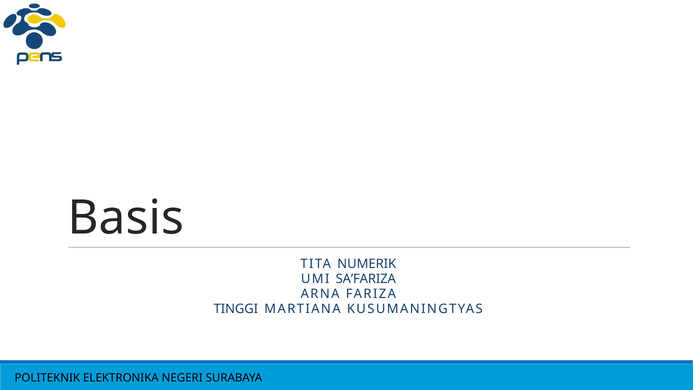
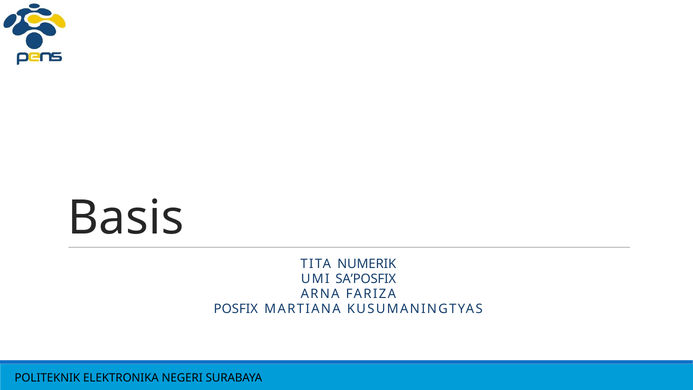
SA’FARIZA: SA’FARIZA -> SA’POSFIX (366, 279)
TINGGI: TINGGI -> POSFIX (236, 309)
